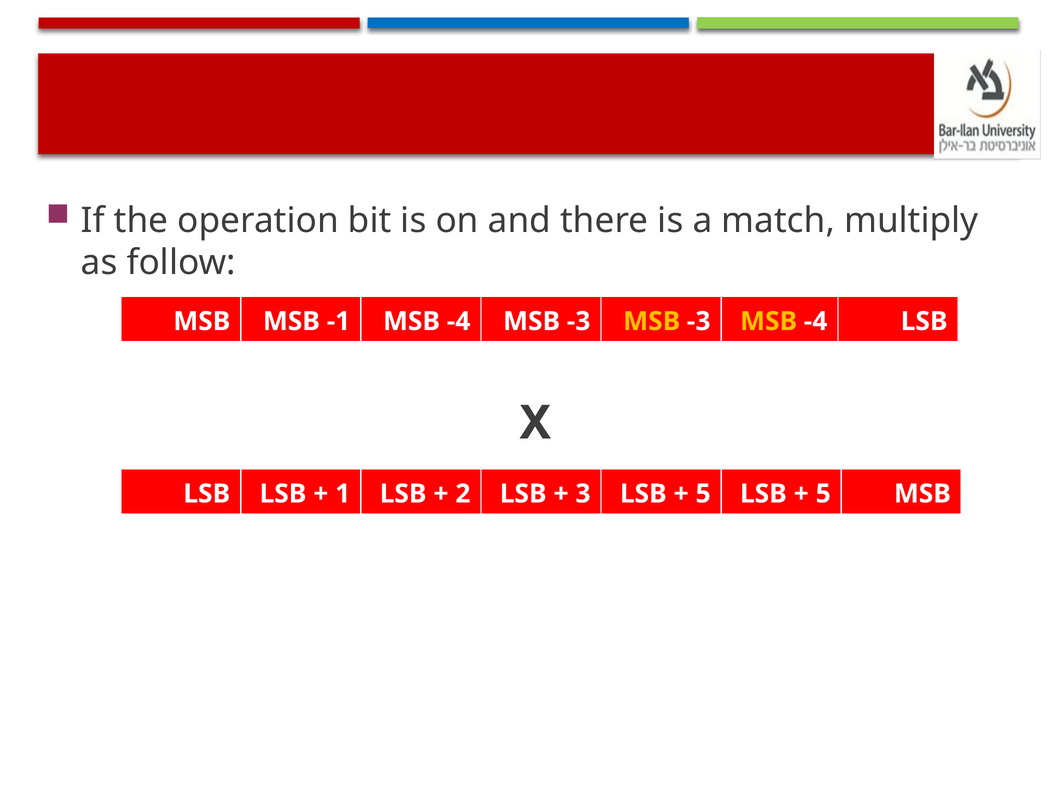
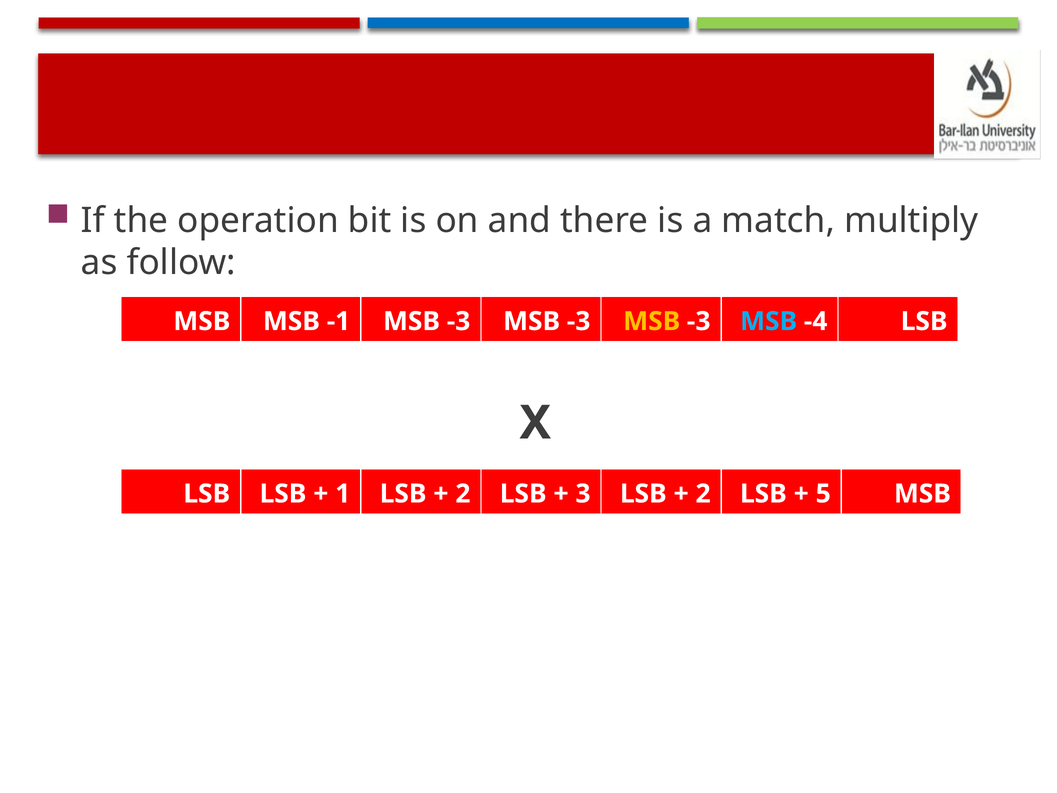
-1 MSB -4: -4 -> -3 (459, 321)
MSB colour: yellow -> light blue (769, 321)
5: 5 -> 2 (703, 494)
